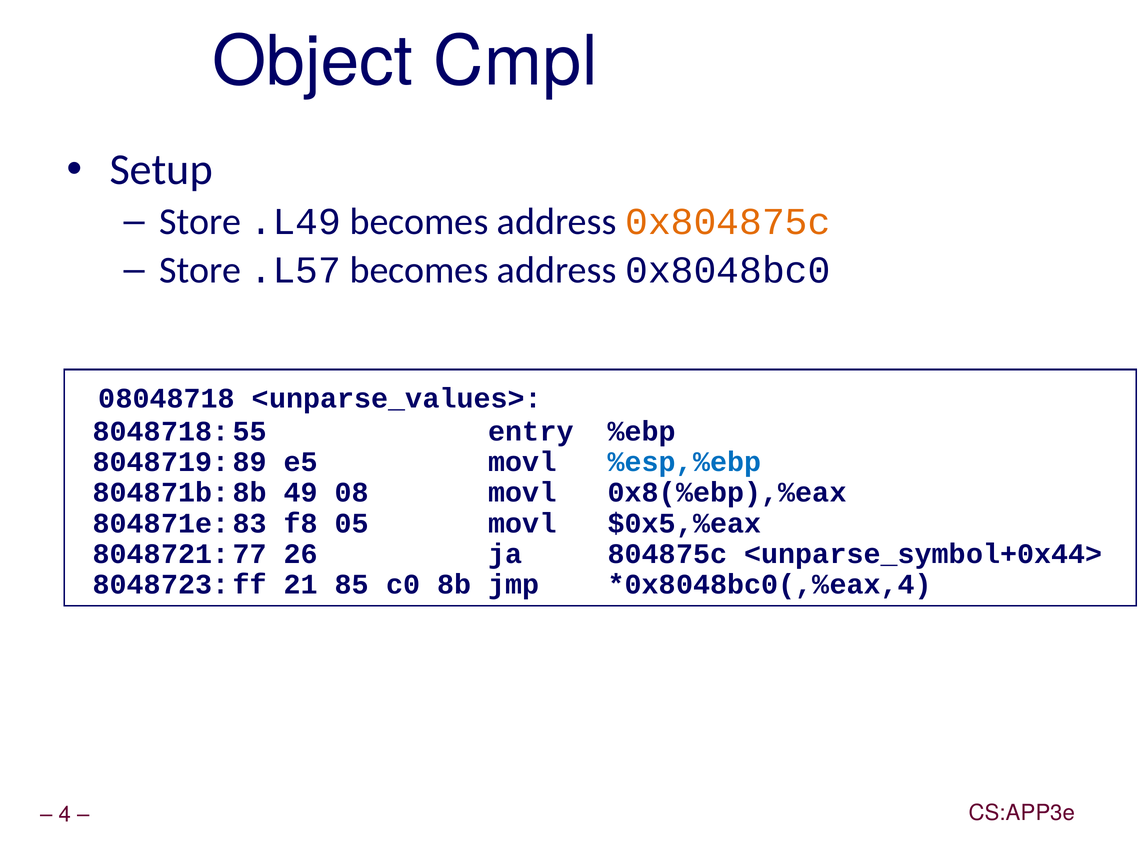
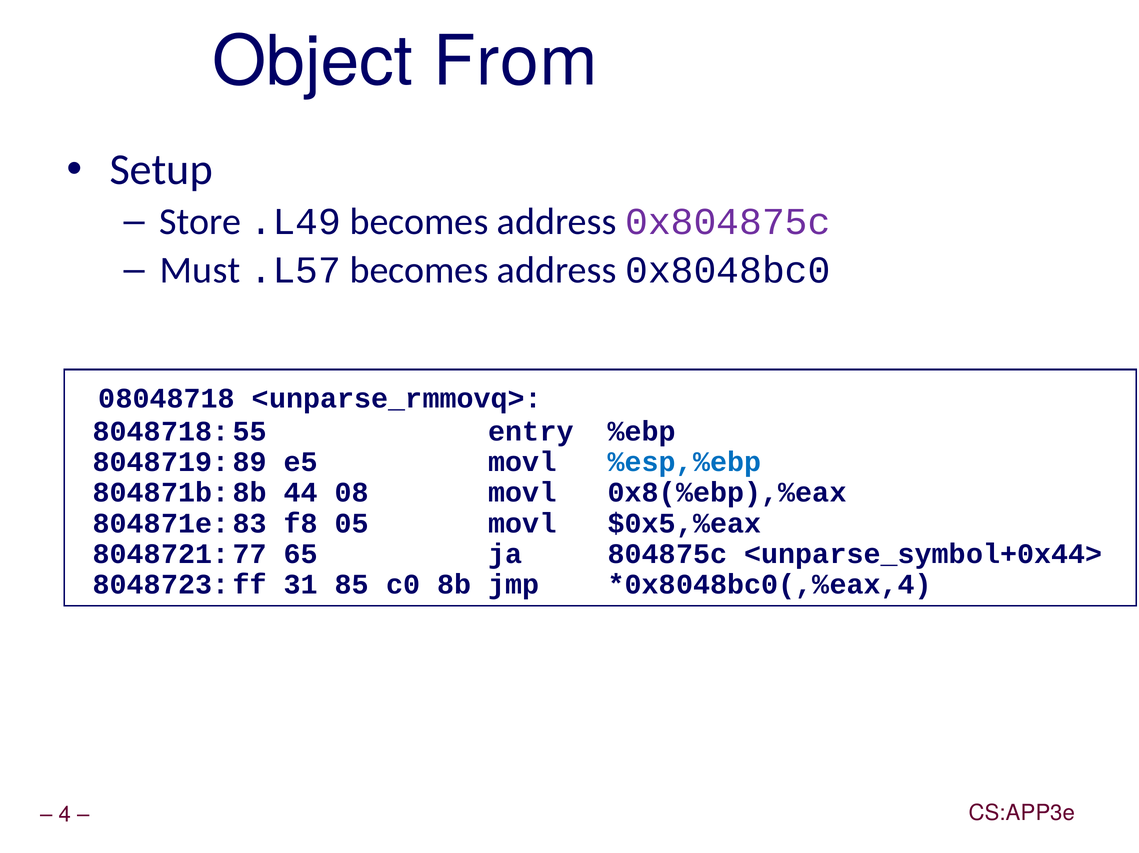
Cmpl: Cmpl -> From (515, 62)
0x804875c colour: orange -> purple (728, 222)
Store: Store -> Must (200, 270)
<unparse_values>: <unparse_values> -> <unparse_rmmovq> (397, 399)
49: 49 -> 44 (301, 493)
26: 26 -> 65 (301, 554)
21: 21 -> 31 (301, 585)
